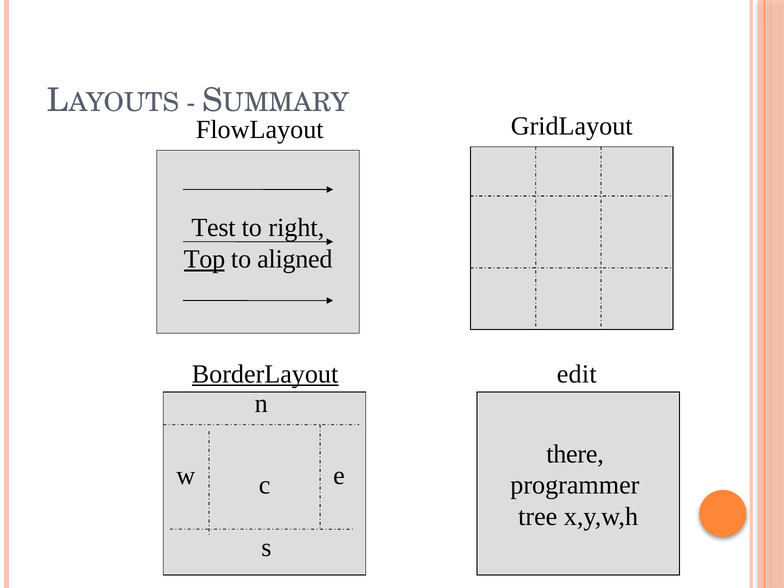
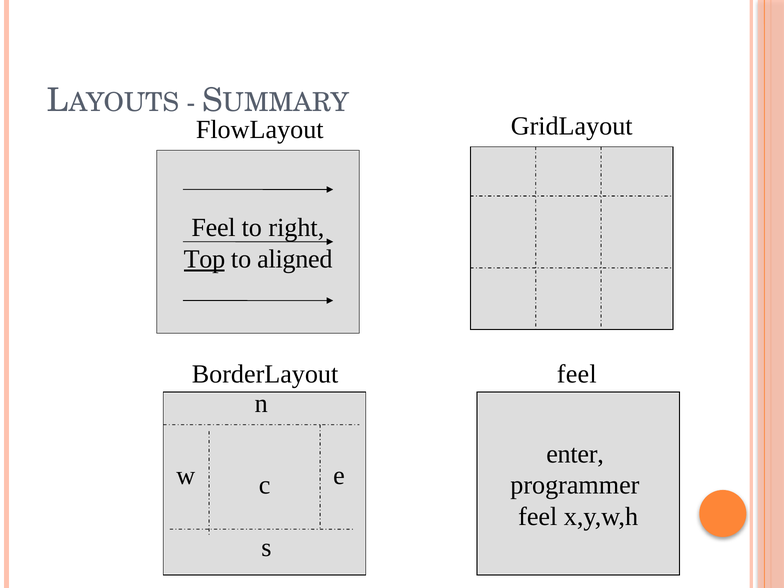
Test: Test -> Feel (213, 228)
BorderLayout underline: present -> none (265, 374)
edit: edit -> feel (577, 374)
there: there -> enter (575, 454)
tree: tree -> feel (538, 517)
